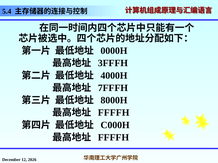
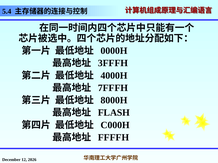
FFFFH: FFFFH -> FLASH (114, 113)
